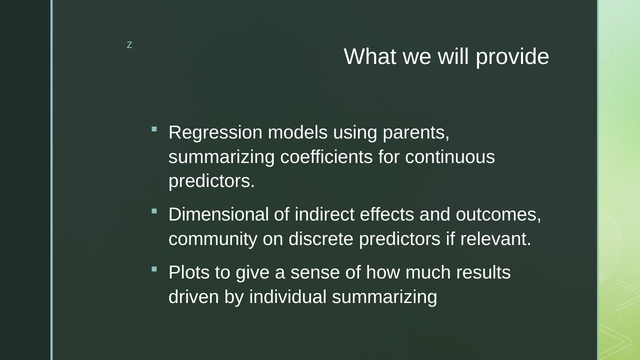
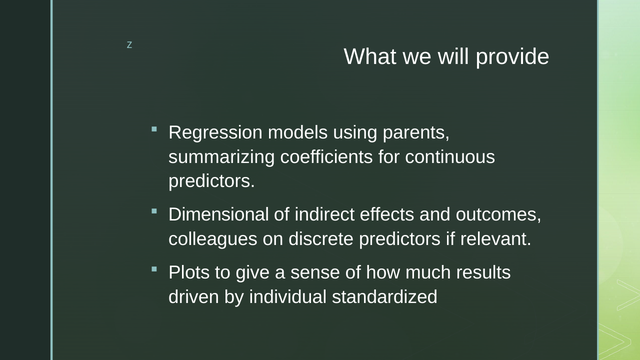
community: community -> colleagues (213, 239)
individual summarizing: summarizing -> standardized (385, 297)
